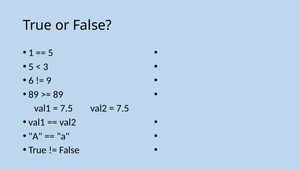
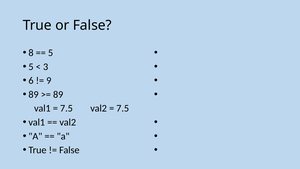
1: 1 -> 8 (31, 53)
